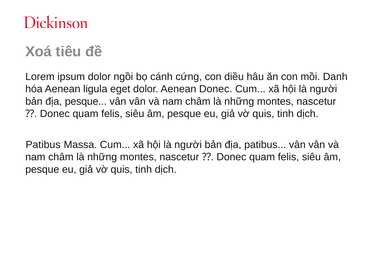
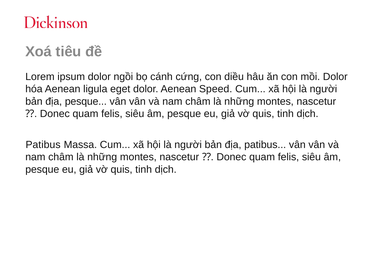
mồi Danh: Danh -> Dolor (335, 77)
Aenean Donec: Donec -> Speed (216, 89)
